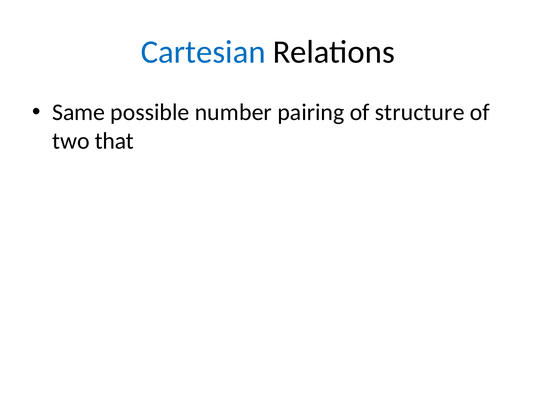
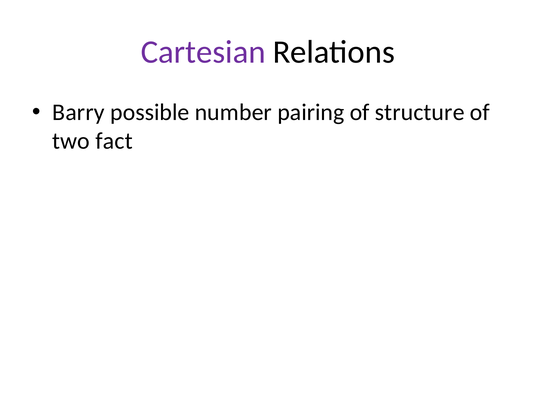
Cartesian colour: blue -> purple (203, 52)
Same: Same -> Barry (78, 112)
that: that -> fact (114, 141)
